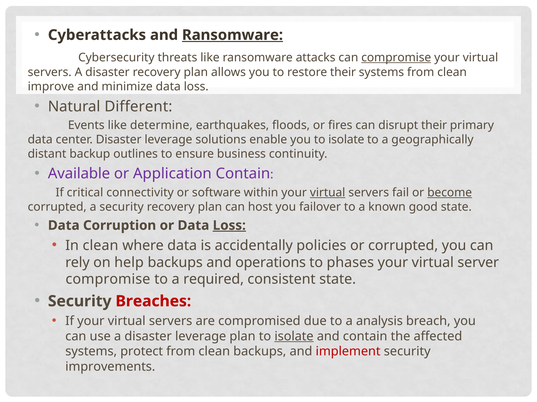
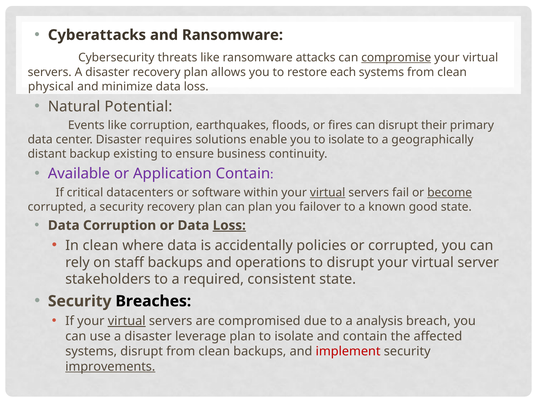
Ransomware underline: present -> none (233, 35)
restore their: their -> each (343, 72)
improve: improve -> physical (51, 87)
Different: Different -> Potential (138, 107)
like determine: determine -> corruption (161, 126)
center Disaster leverage: leverage -> requires (168, 140)
outlines: outlines -> existing (136, 154)
connectivity: connectivity -> datacenters (140, 193)
can host: host -> plan (260, 207)
help: help -> staff (129, 263)
to phases: phases -> disrupt (350, 263)
compromise: compromise -> stakeholders (108, 280)
Breaches colour: red -> black (153, 302)
virtual underline: none -> present (127, 322)
isolate underline: present -> none (294, 337)
systems protect: protect -> disrupt (142, 352)
improvements underline: none -> present (110, 367)
